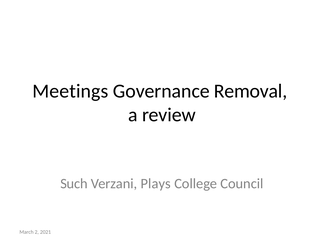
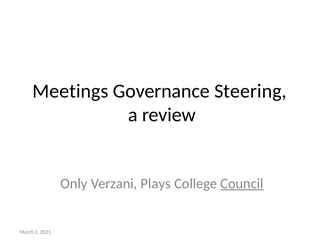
Removal: Removal -> Steering (250, 91)
Such: Such -> Only (74, 184)
Council underline: none -> present (242, 184)
